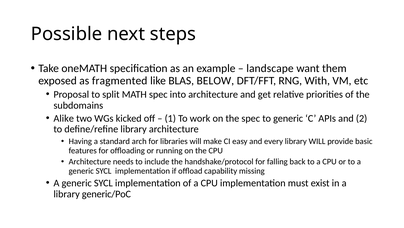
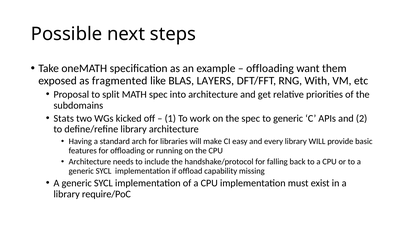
landscape: landscape -> offloading (270, 68)
BELOW: BELOW -> LAYERS (215, 80)
Alike: Alike -> Stats (64, 118)
generic/PoC: generic/PoC -> require/PoC (106, 193)
